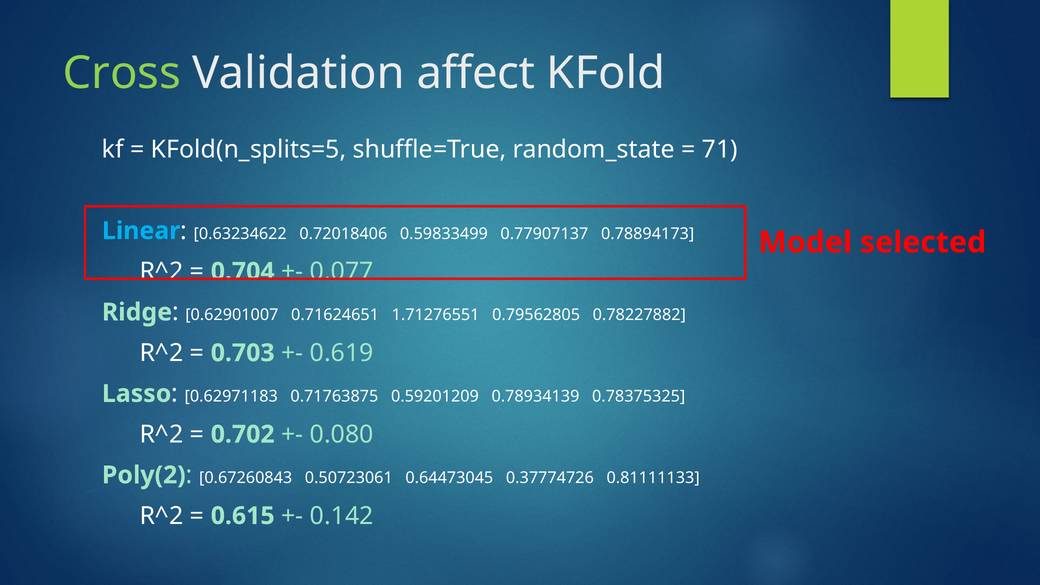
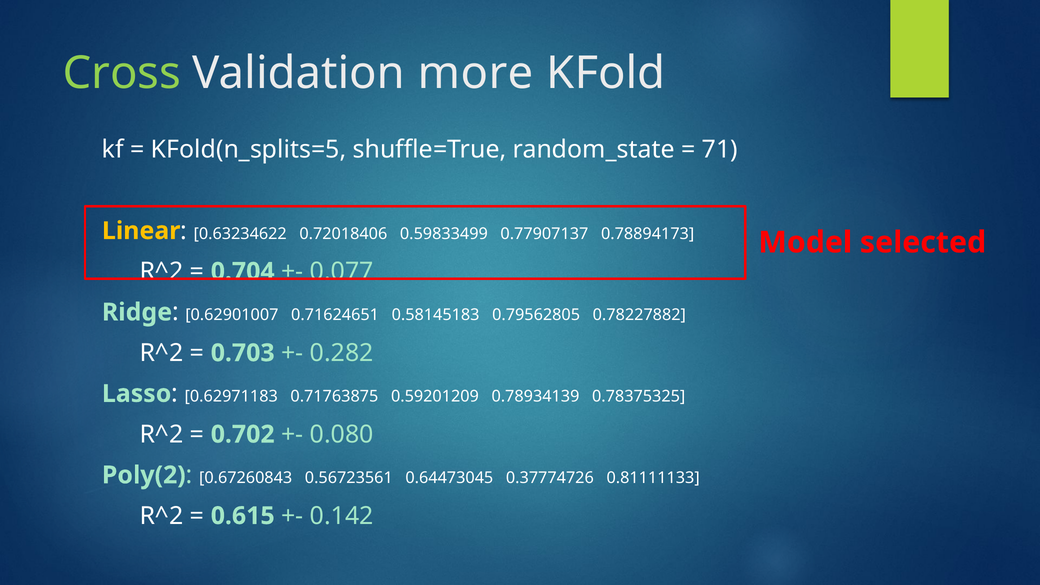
affect: affect -> more (476, 73)
Linear colour: light blue -> yellow (141, 231)
1.71276551: 1.71276551 -> 0.58145183 (436, 315)
0.619: 0.619 -> 0.282 (342, 353)
0.50723061: 0.50723061 -> 0.56723561 (349, 478)
